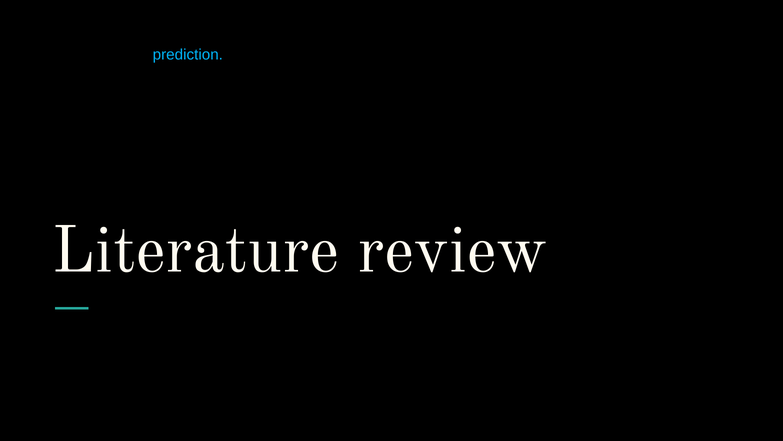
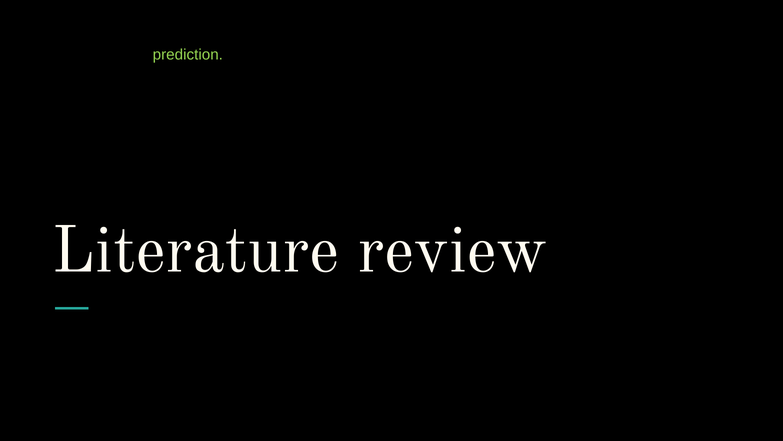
prediction colour: light blue -> light green (188, 55)
